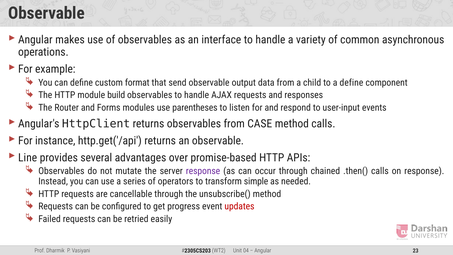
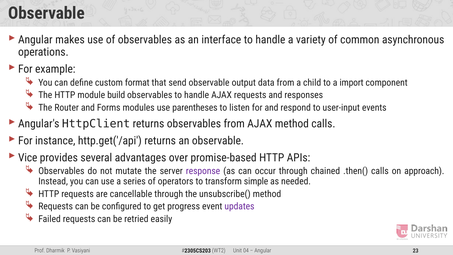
a define: define -> import (352, 83)
from CASE: CASE -> AJAX (260, 124)
Line: Line -> Vice (28, 157)
on response: response -> approach (424, 171)
updates colour: red -> purple (239, 206)
